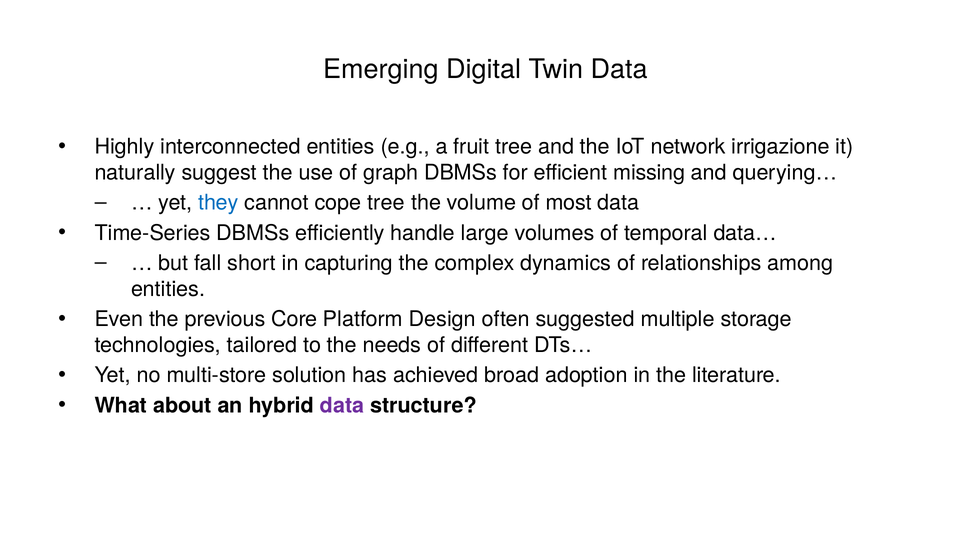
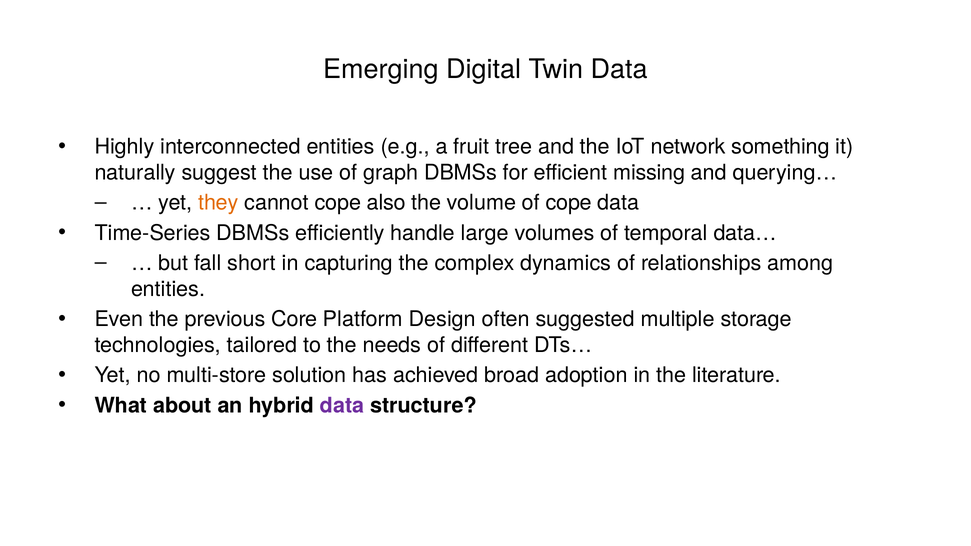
irrigazione: irrigazione -> something (781, 147)
they colour: blue -> orange (218, 203)
cope tree: tree -> also (386, 203)
of most: most -> cope (569, 203)
